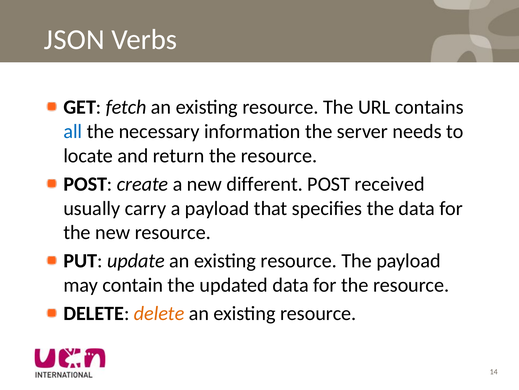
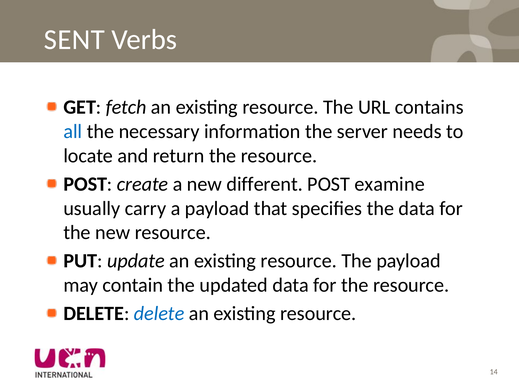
JSON: JSON -> SENT (74, 40)
received: received -> examine (390, 184)
delete colour: orange -> blue (159, 313)
